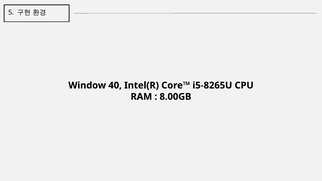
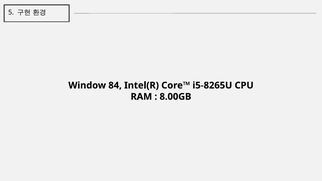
40: 40 -> 84 (115, 85)
